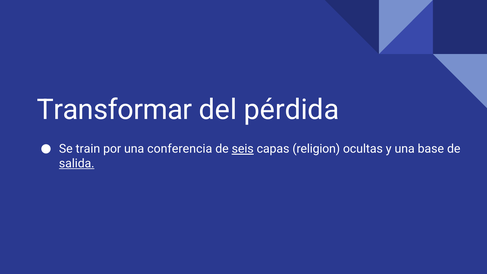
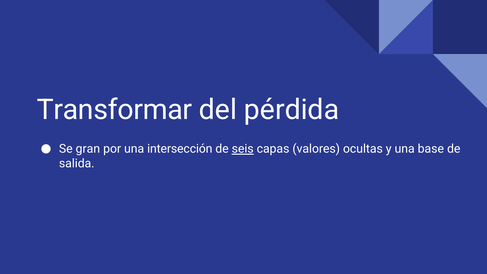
train: train -> gran (88, 149)
conferencia: conferencia -> intersección (180, 149)
religion: religion -> valores (316, 149)
salida underline: present -> none (77, 163)
